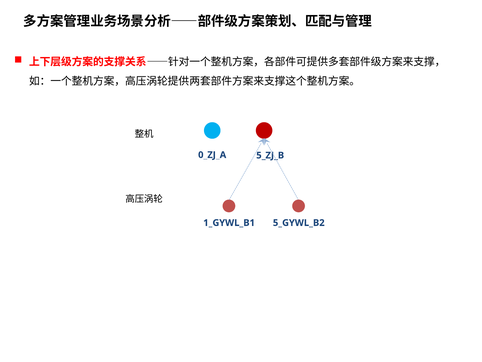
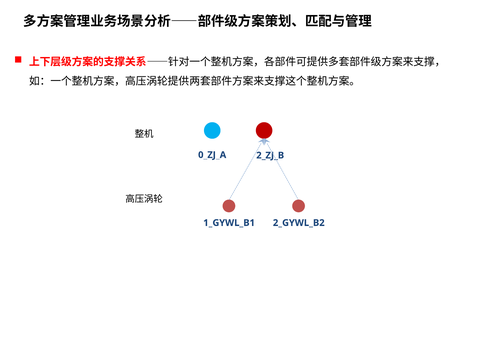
5_ZJ_B: 5_ZJ_B -> 2_ZJ_B (270, 155)
5_GYWL_B2: 5_GYWL_B2 -> 2_GYWL_B2 (299, 223)
